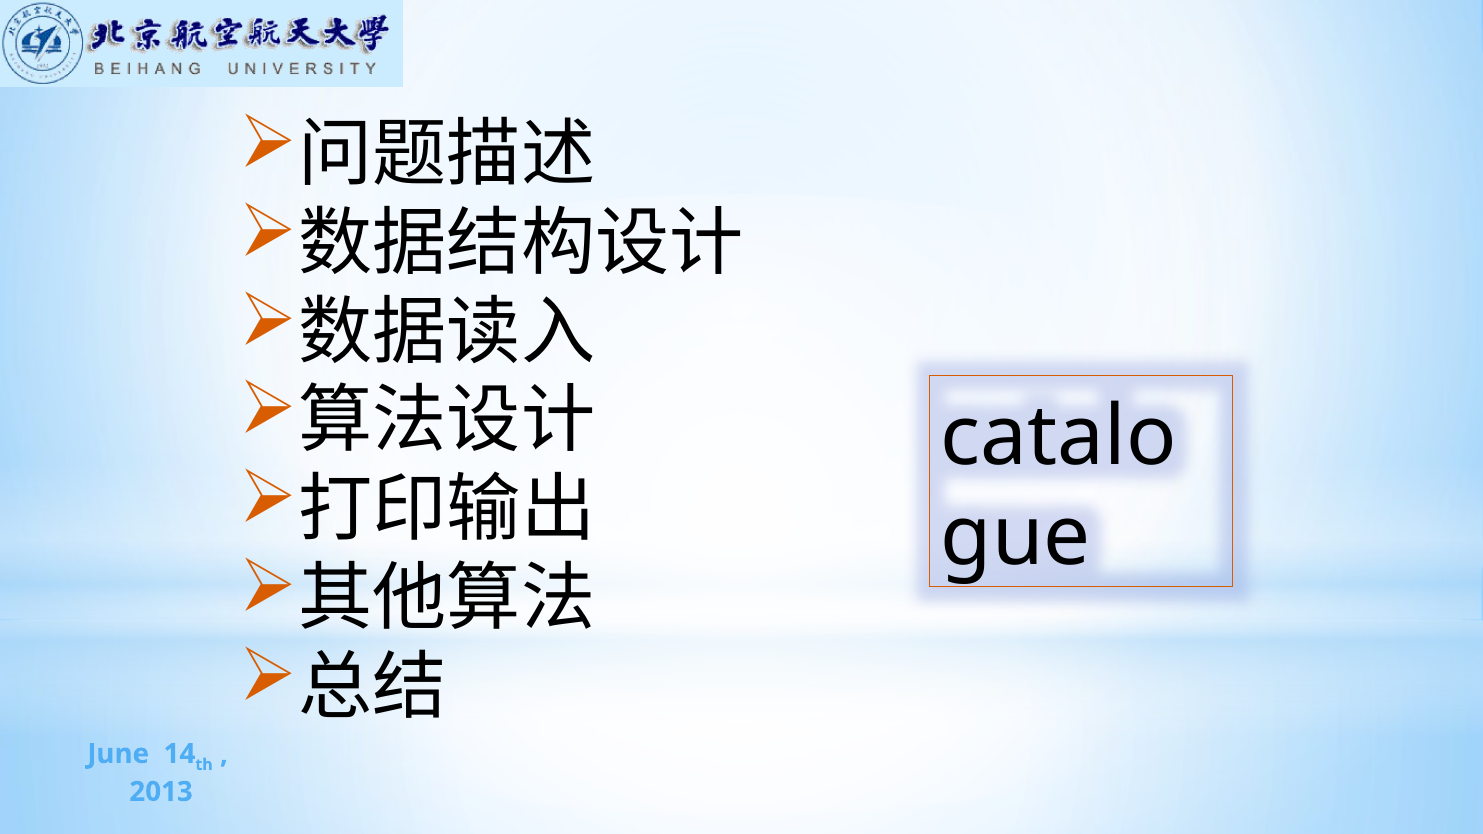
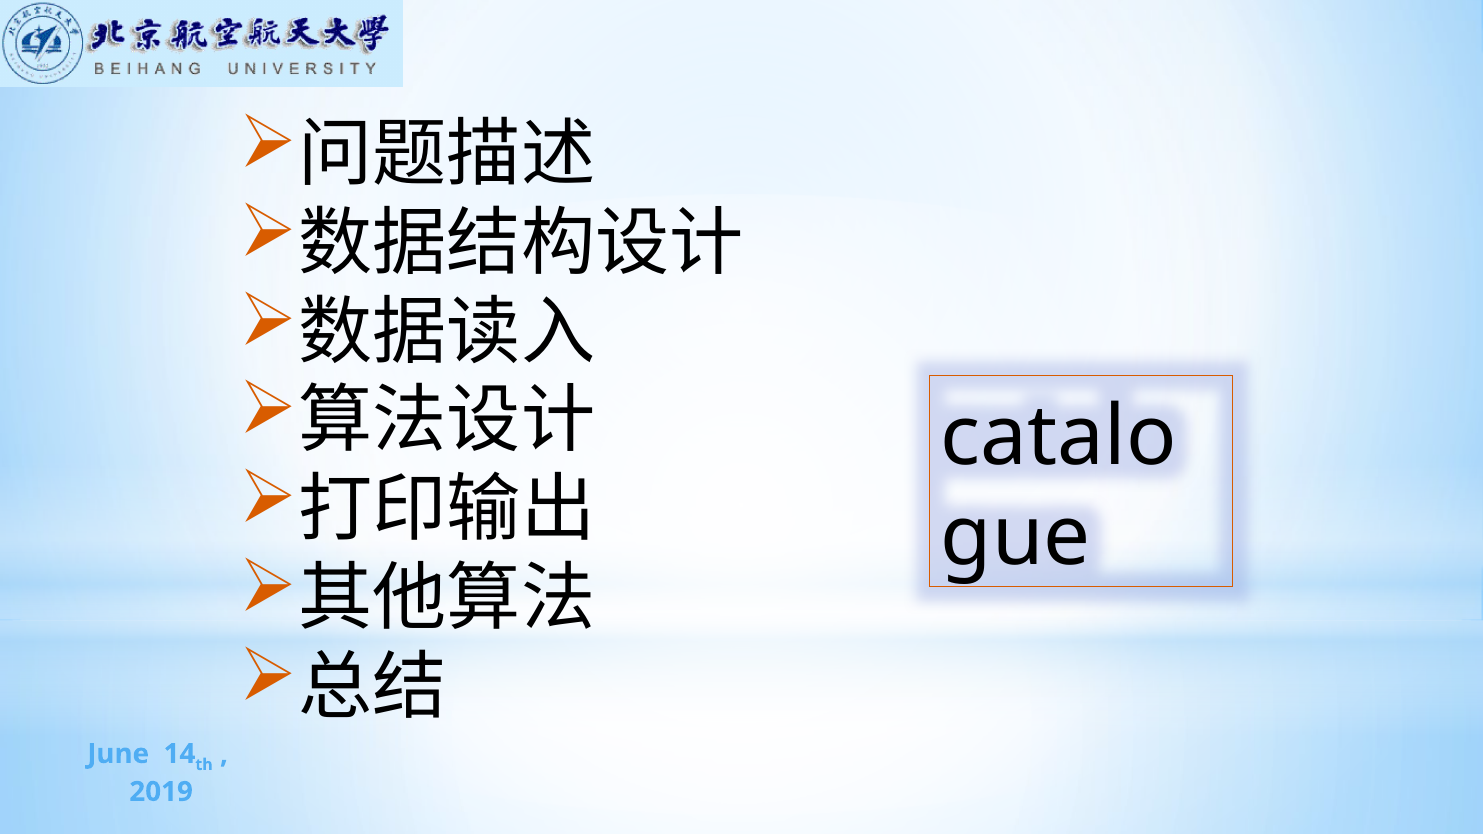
2013: 2013 -> 2019 (161, 792)
